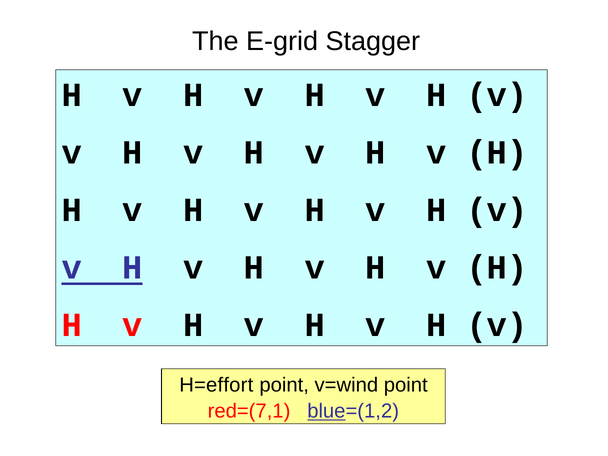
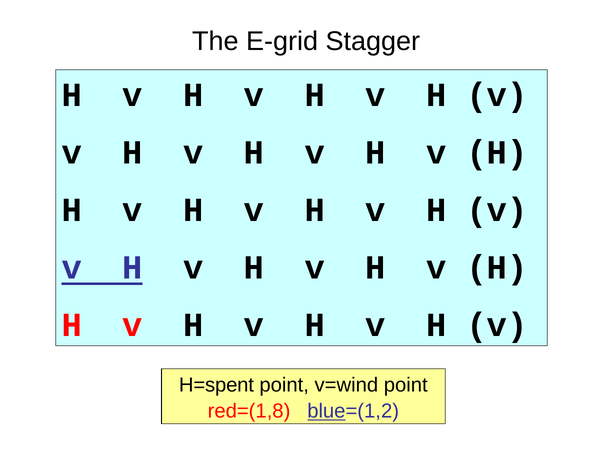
H=effort: H=effort -> H=spent (216, 385)
red=(7,1: red=(7,1 -> red=(1,8 (249, 411)
